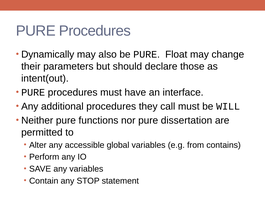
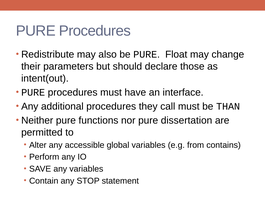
Dynamically: Dynamically -> Redistribute (48, 54)
WILL: WILL -> THAN (228, 106)
